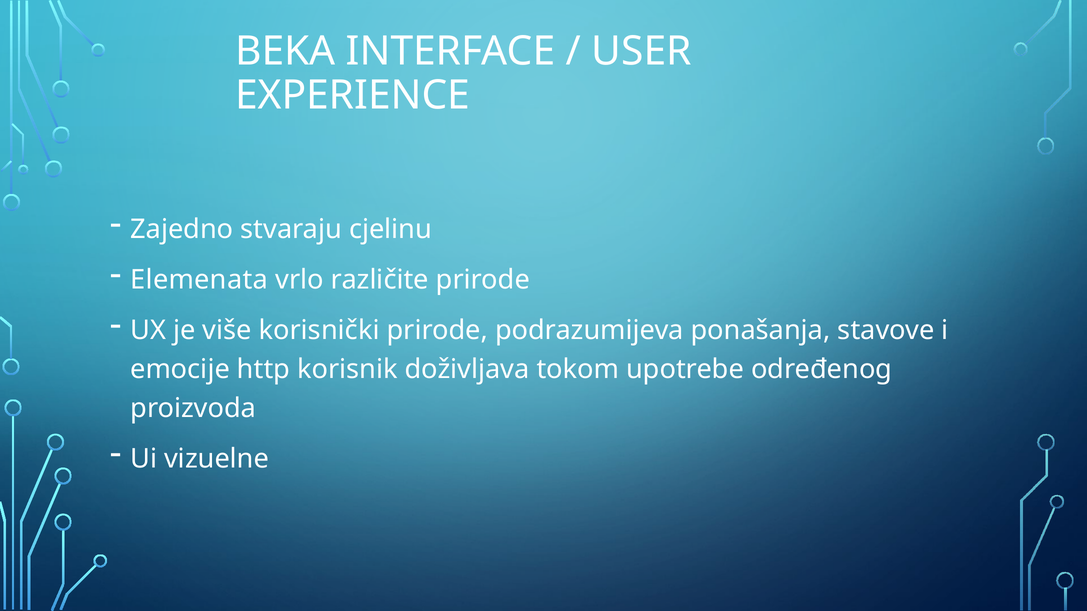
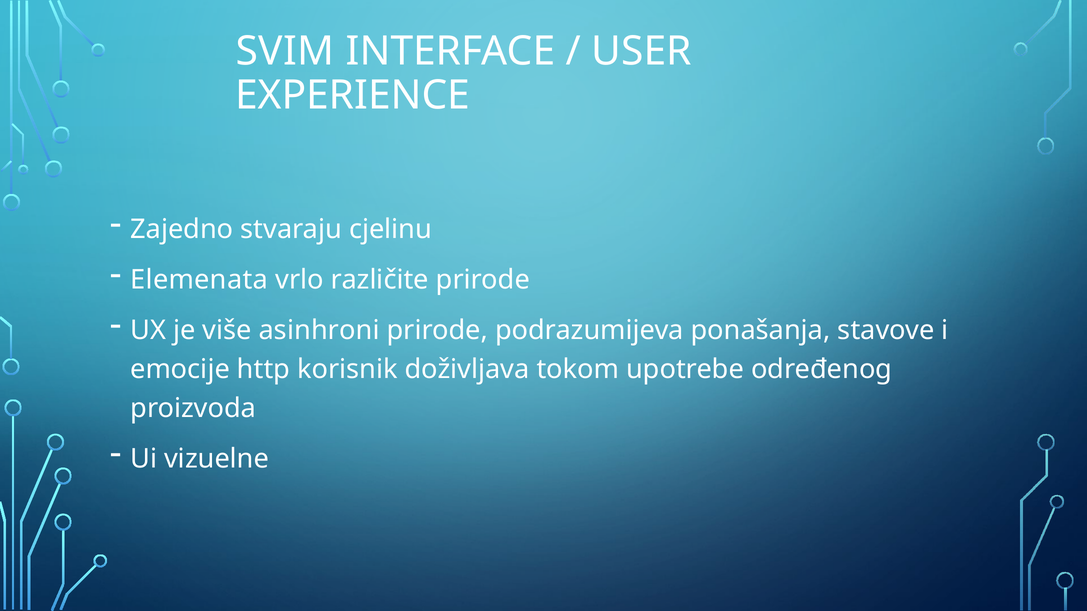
BEKA: BEKA -> SVIM (285, 52)
korisnički: korisnički -> asinhroni (319, 330)
